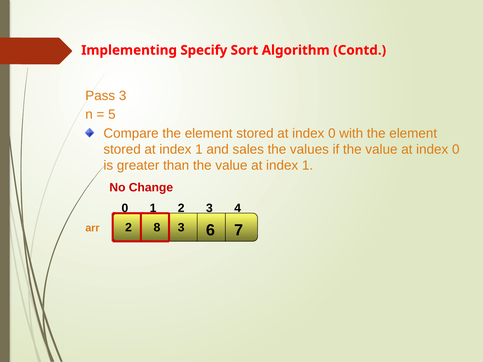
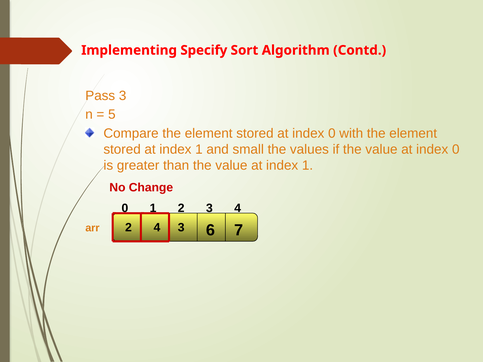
sales: sales -> small (248, 149)
2 8: 8 -> 4 (157, 228)
